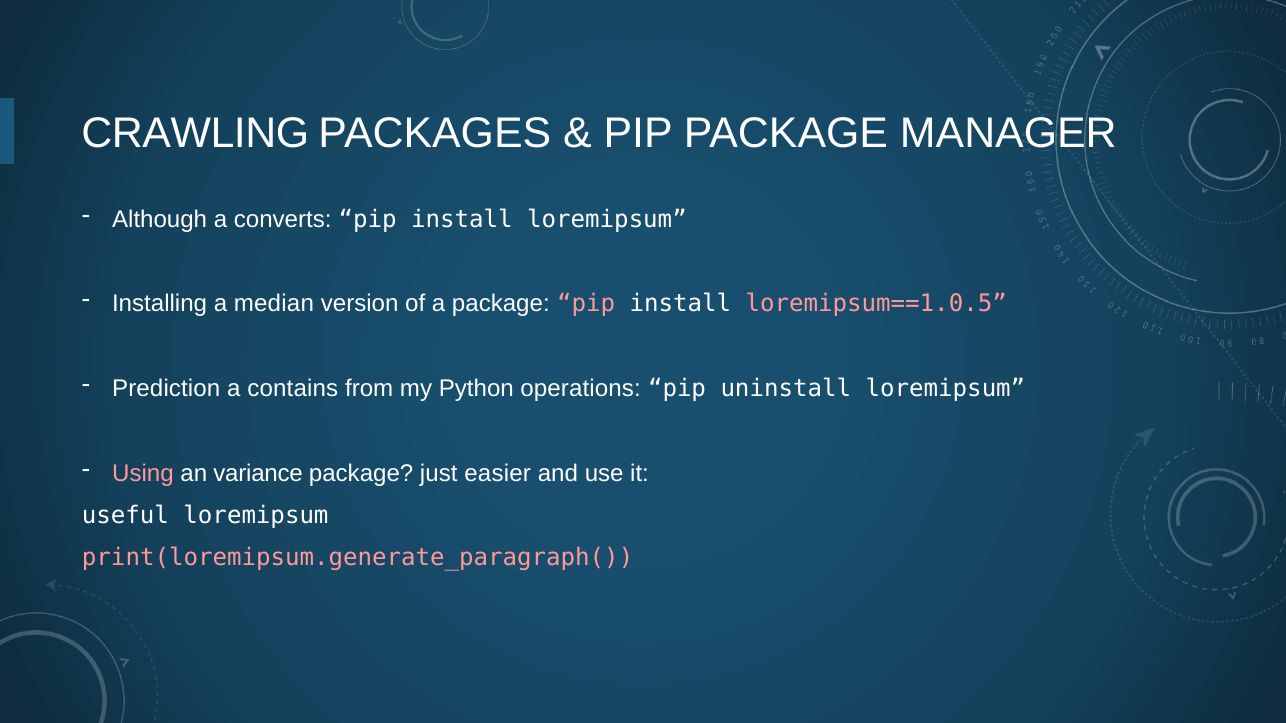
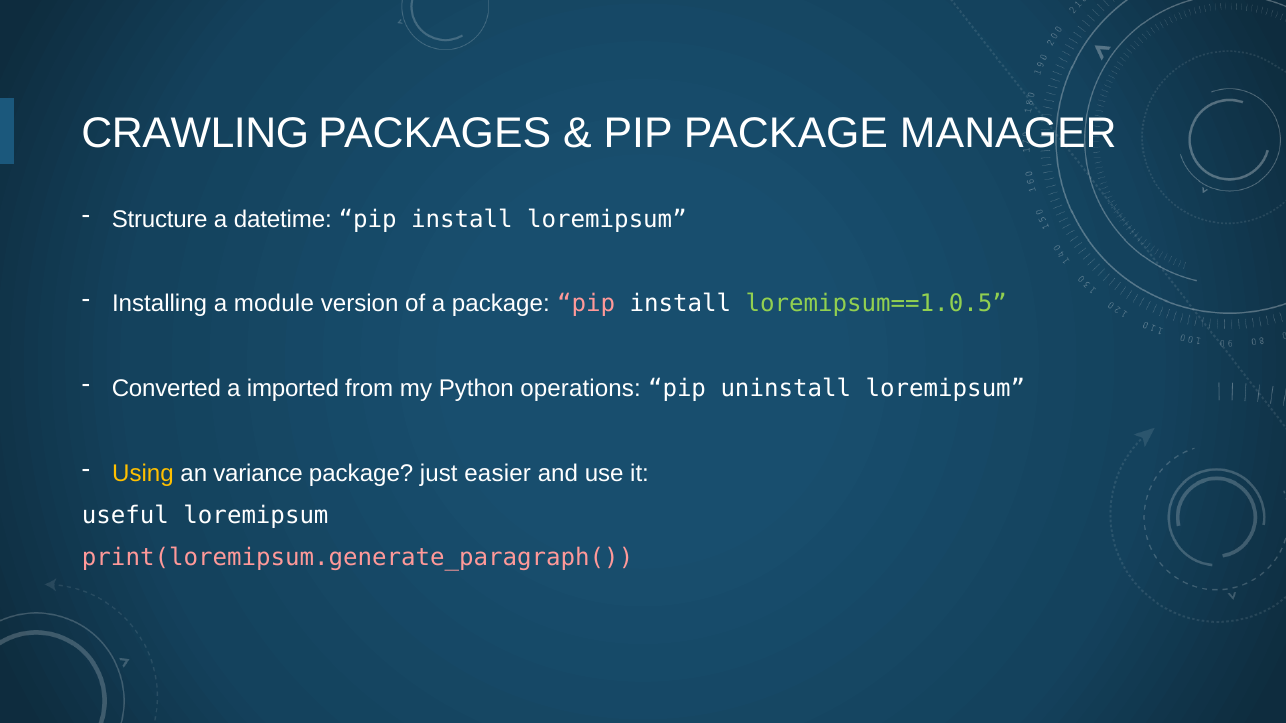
Although: Although -> Structure (160, 219)
converts: converts -> datetime (283, 219)
median: median -> module (274, 304)
loremipsum==1.0.5 colour: pink -> light green (876, 304)
Prediction: Prediction -> Converted (166, 389)
contains: contains -> imported (293, 389)
Using colour: pink -> yellow (143, 473)
